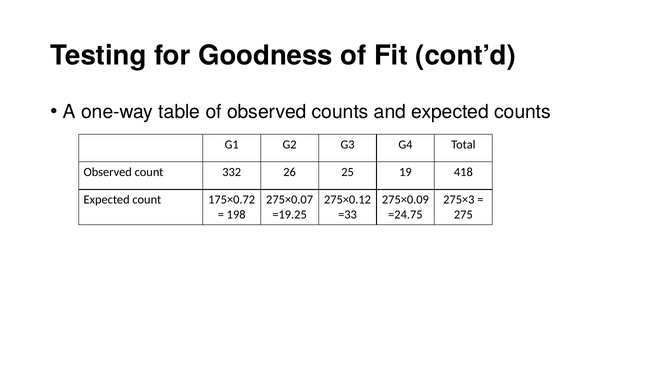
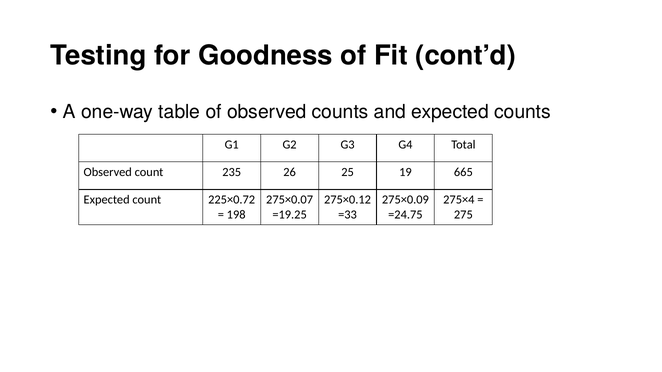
332: 332 -> 235 (232, 172)
418: 418 -> 665 (463, 172)
175×0.72: 175×0.72 -> 225×0.72 (232, 200)
275×3: 275×3 -> 275×4 (459, 200)
